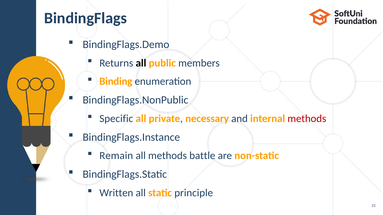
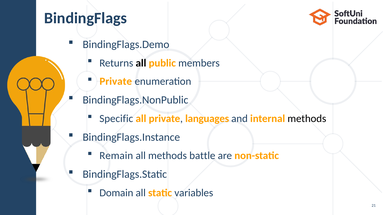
Binding: Binding -> Private (116, 81)
necessary: necessary -> languages (207, 119)
methods colour: red -> black (307, 119)
Written: Written -> Domain (116, 193)
principle: principle -> variables (194, 193)
